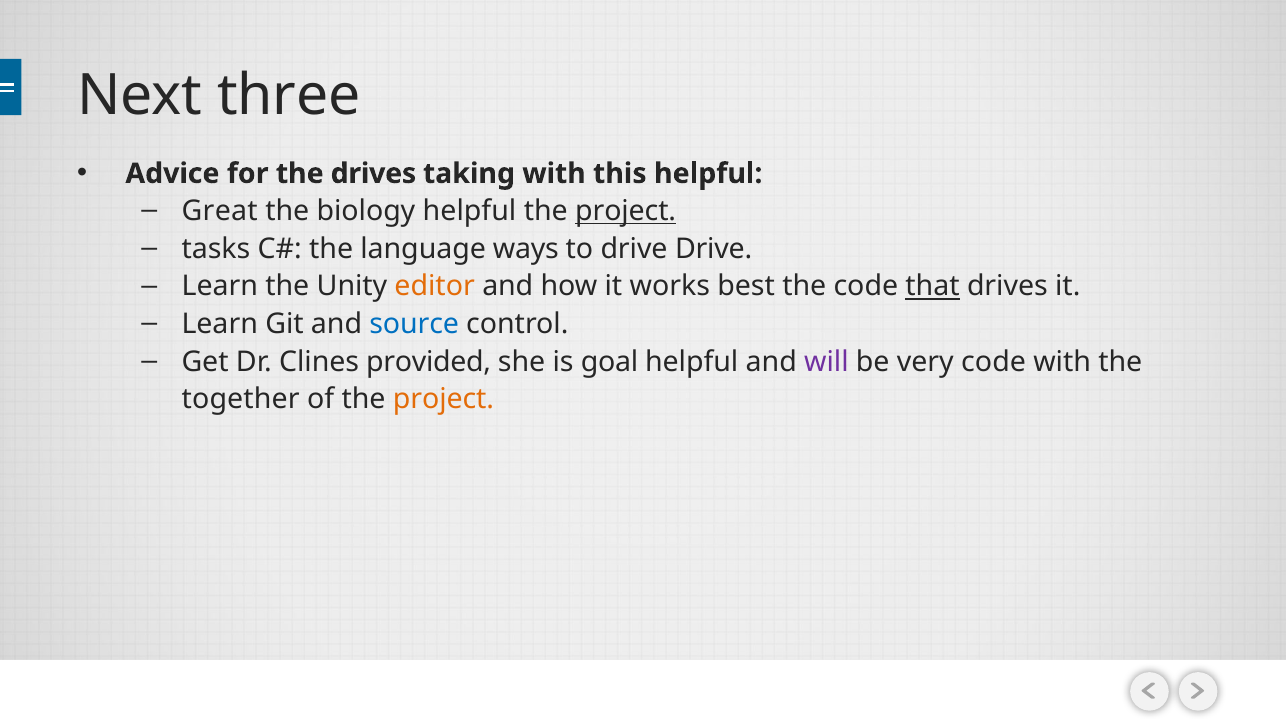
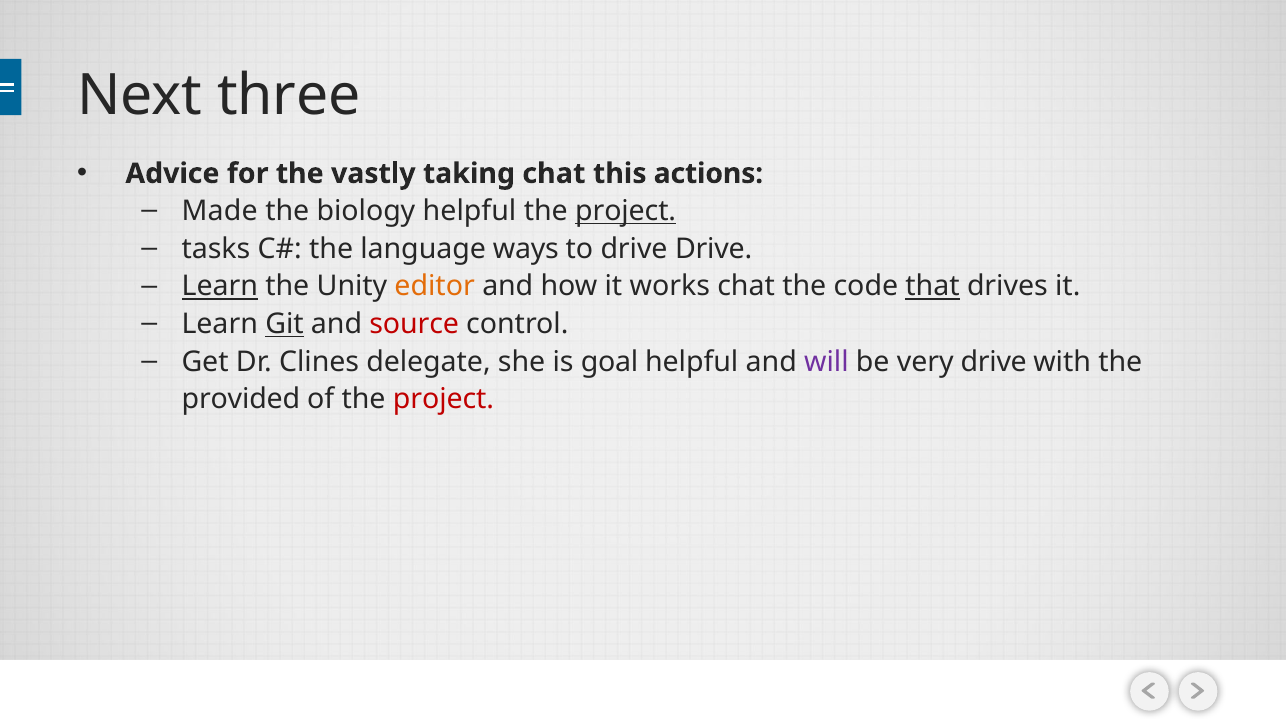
the drives: drives -> vastly (373, 174)
taking with: with -> chat (554, 174)
this helpful: helpful -> actions (708, 174)
Great: Great -> Made (220, 211)
Learn underline: none -> present (220, 287)
works best: best -> chat (746, 287)
Git underline: none -> present (285, 324)
source colour: blue -> red (414, 324)
provided: provided -> delegate (428, 362)
very code: code -> drive (994, 362)
together: together -> provided (241, 400)
project colour: orange -> red (443, 400)
